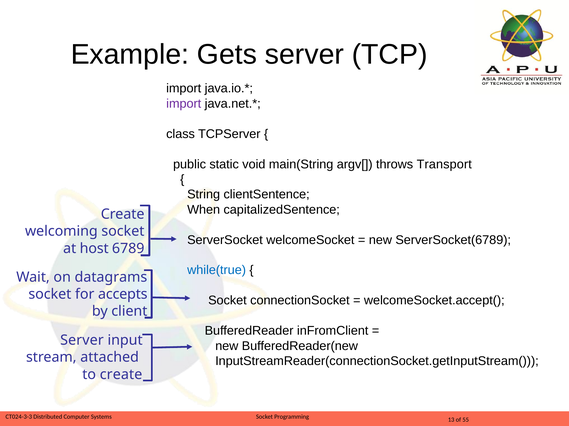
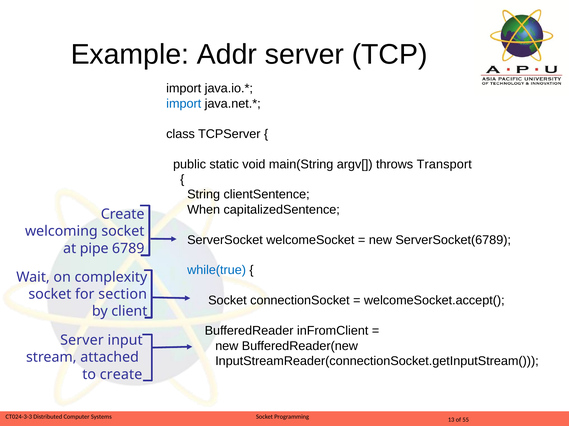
Gets: Gets -> Addr (227, 55)
import colour: purple -> blue (184, 104)
host: host -> pipe (94, 249)
datagrams: datagrams -> complexity (111, 278)
accepts: accepts -> section (123, 295)
